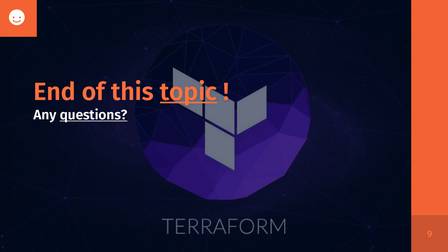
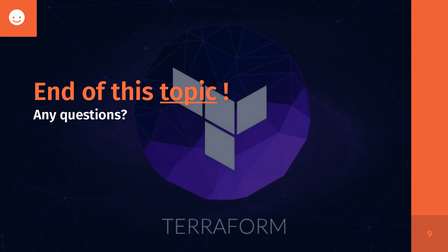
questions underline: present -> none (94, 115)
